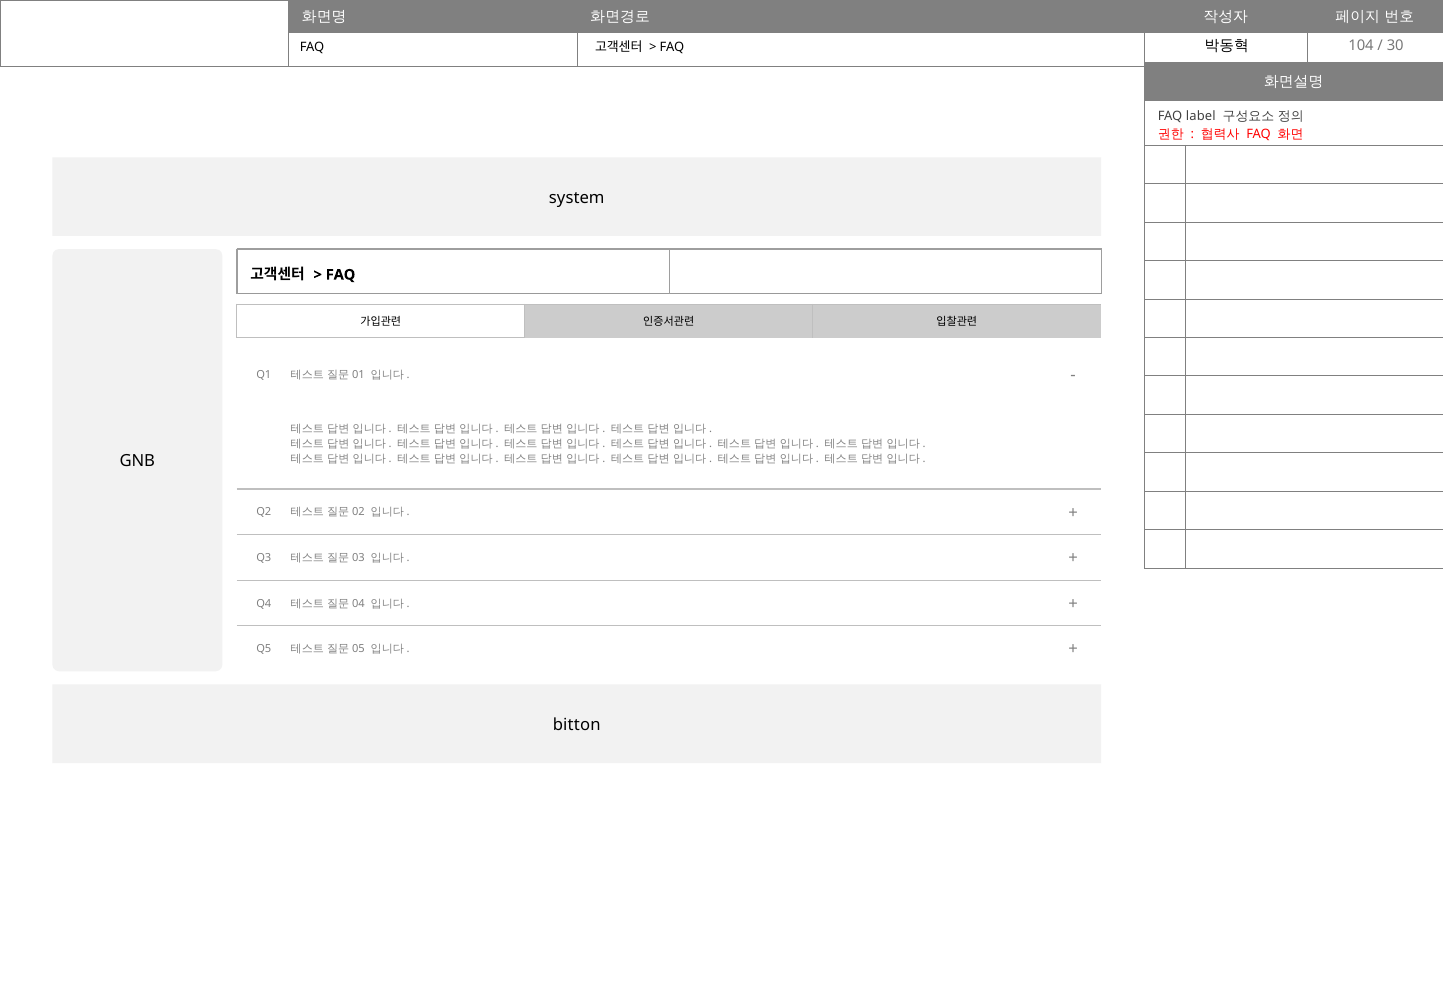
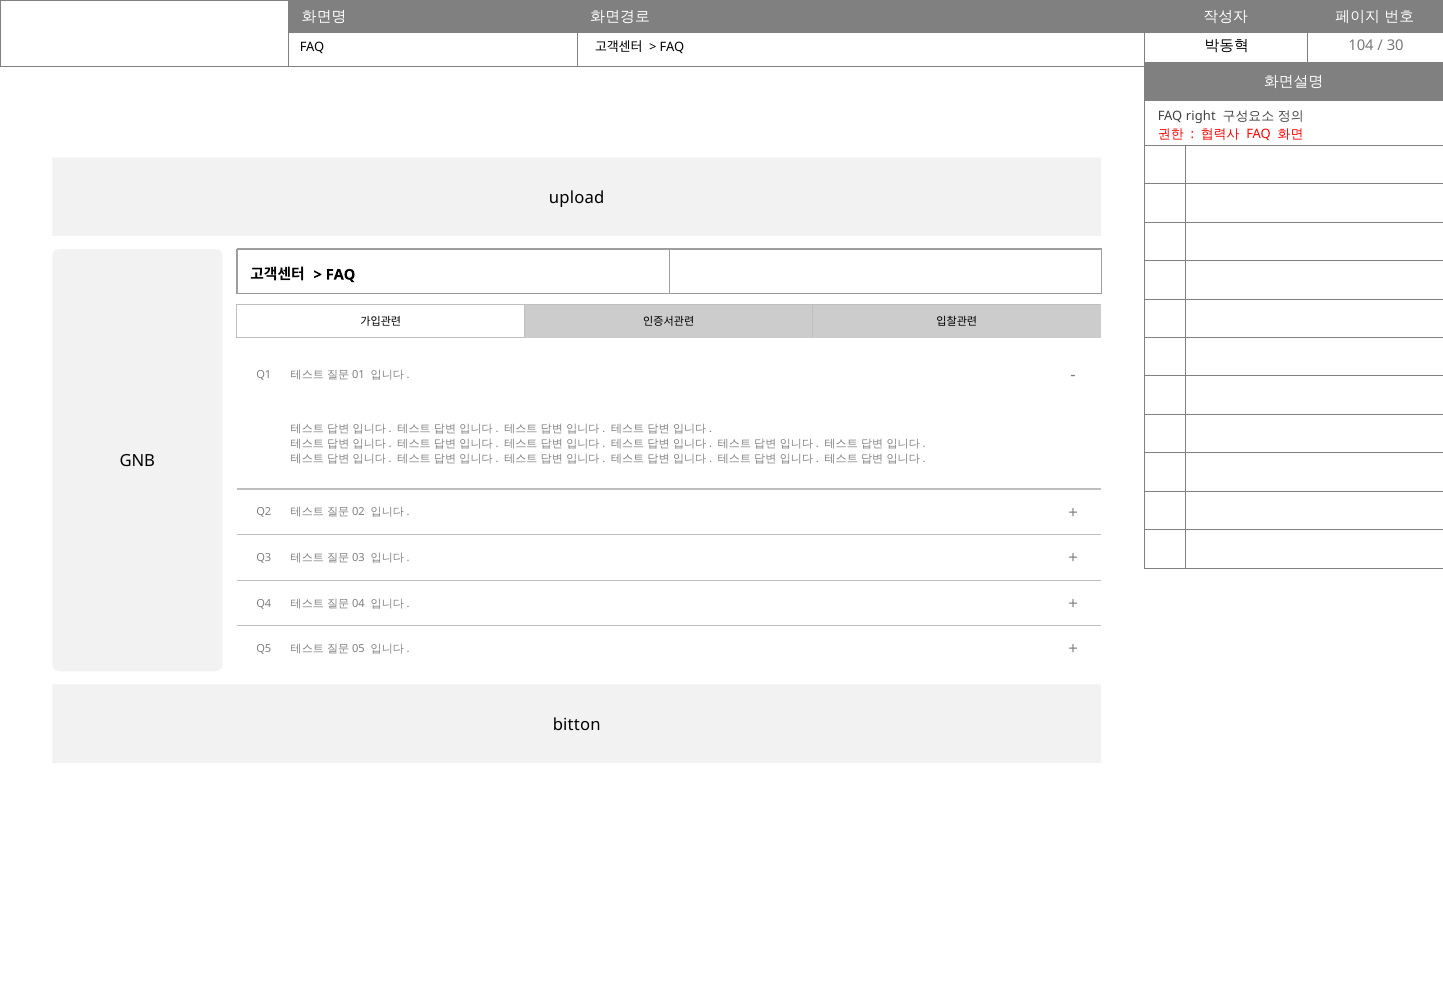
label: label -> right (1201, 117)
system: system -> upload (577, 198)
